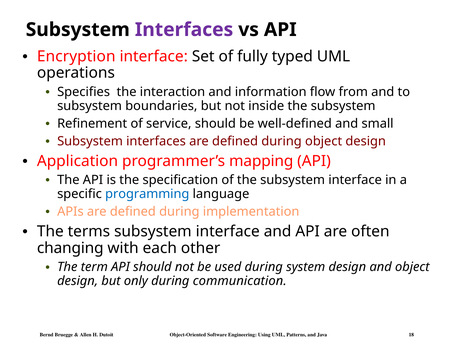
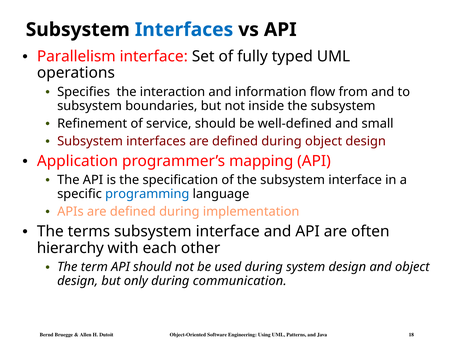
Interfaces colour: purple -> blue (184, 30)
Encryption: Encryption -> Parallelism (76, 56)
changing: changing -> hierarchy (70, 248)
